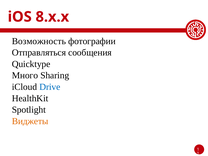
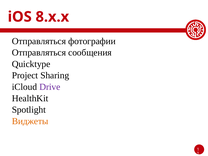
Возможность: Возможность -> Отправляться (39, 41)
Много: Много -> Project (25, 75)
Drive colour: blue -> purple (50, 87)
